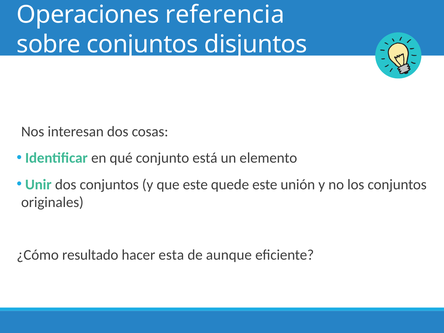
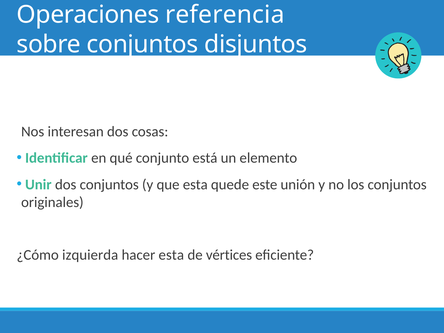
que este: este -> esta (195, 184)
resultado: resultado -> izquierda (90, 255)
aunque: aunque -> vértices (229, 255)
